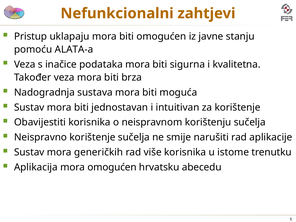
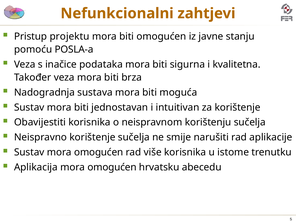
uklapaju: uklapaju -> projektu (70, 36)
ALATA-a: ALATA-a -> POSLA-a (74, 49)
Sustav mora generičkih: generičkih -> omogućen (99, 152)
